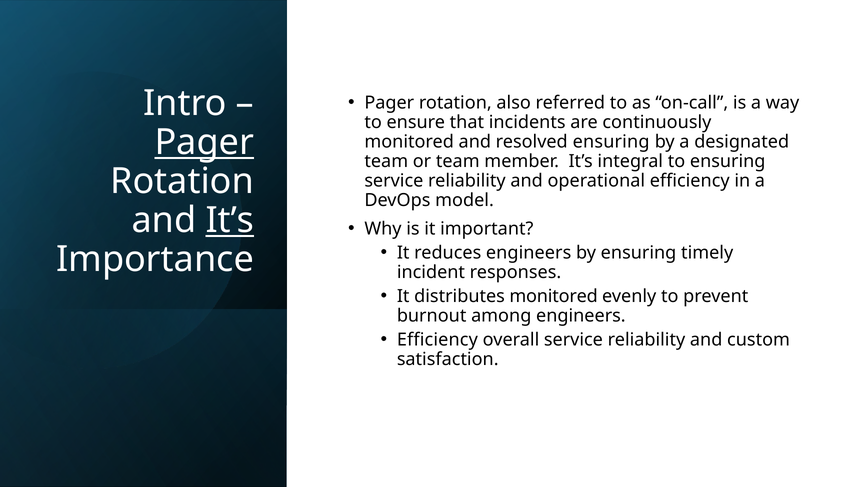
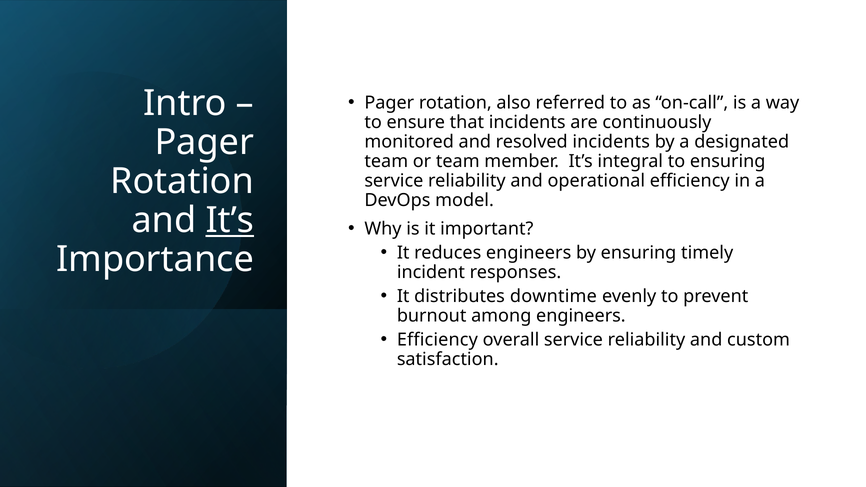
Pager underline: present -> none (204, 142)
resolved ensuring: ensuring -> incidents (611, 142)
distributes monitored: monitored -> downtime (553, 296)
